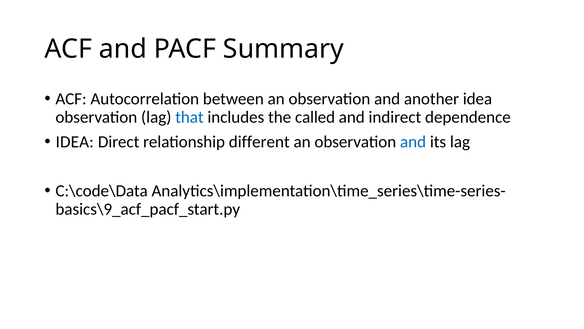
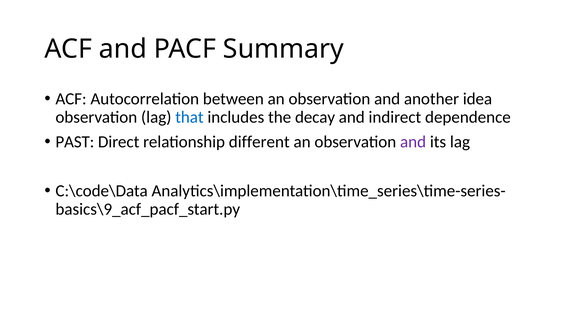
called: called -> decay (315, 117)
IDEA: IDEA -> PAST (75, 142)
and colour: blue -> purple (413, 142)
